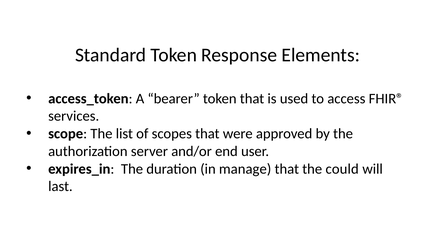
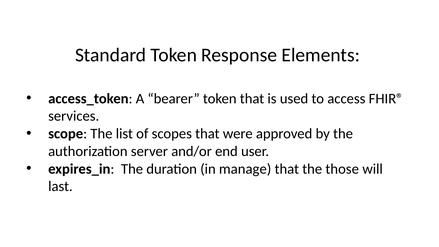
could: could -> those (342, 169)
